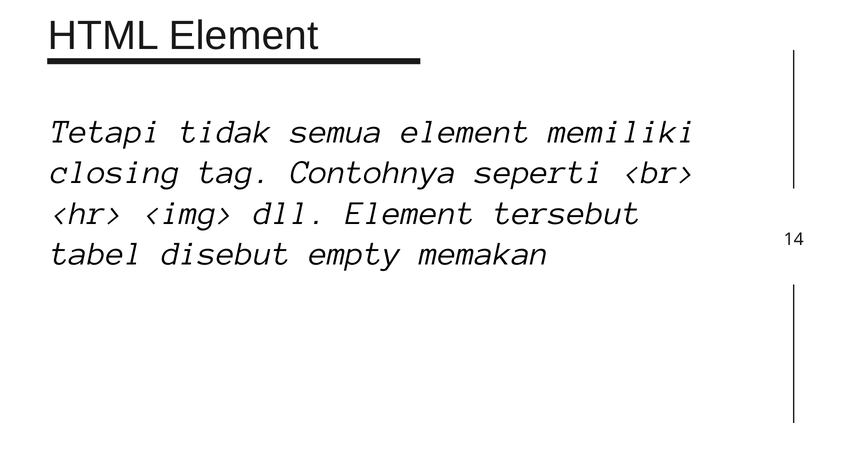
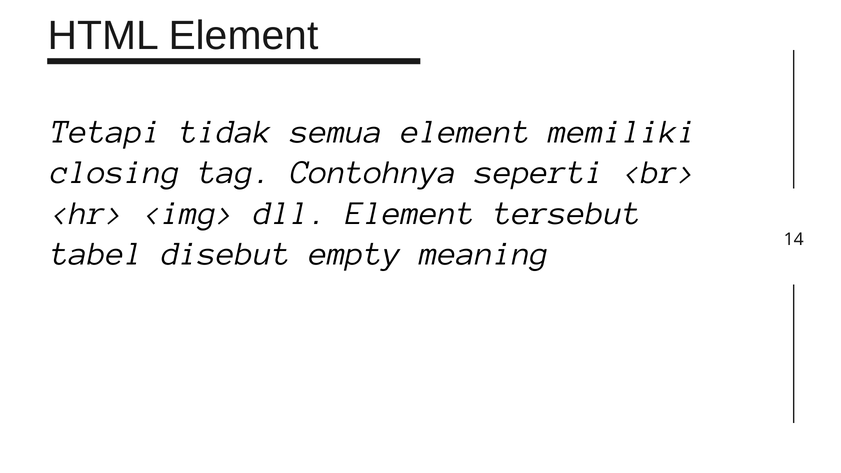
memakan: memakan -> meaning (485, 254)
